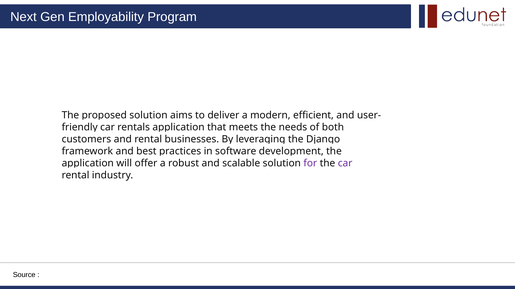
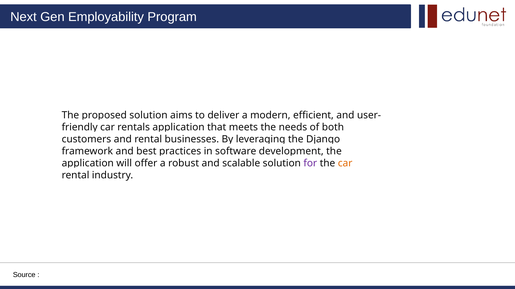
car colour: purple -> orange (345, 164)
